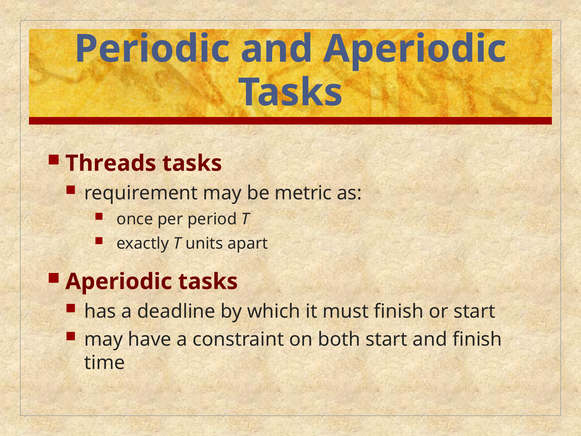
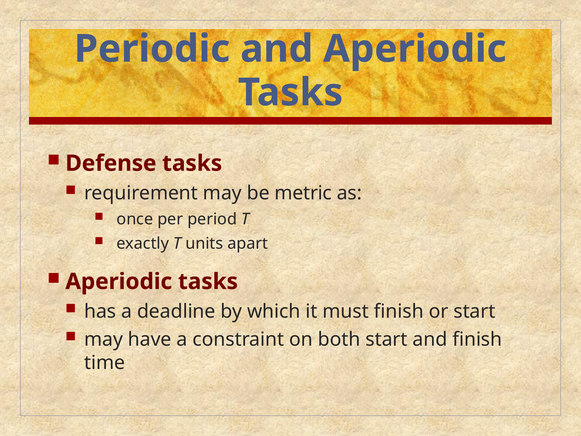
Threads: Threads -> Defense (111, 163)
